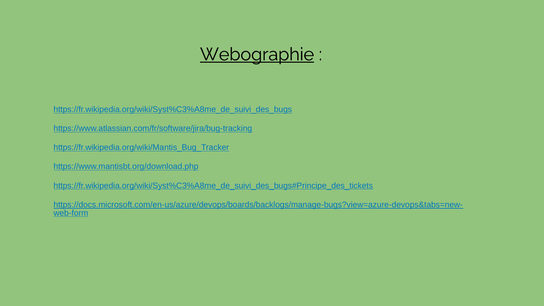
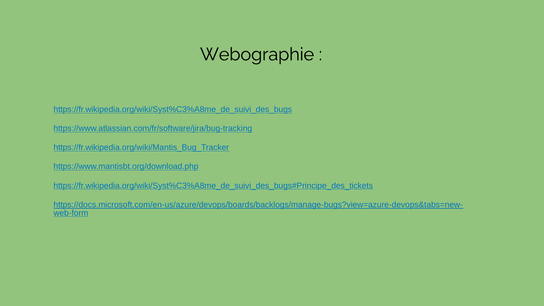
Webographie underline: present -> none (257, 54)
